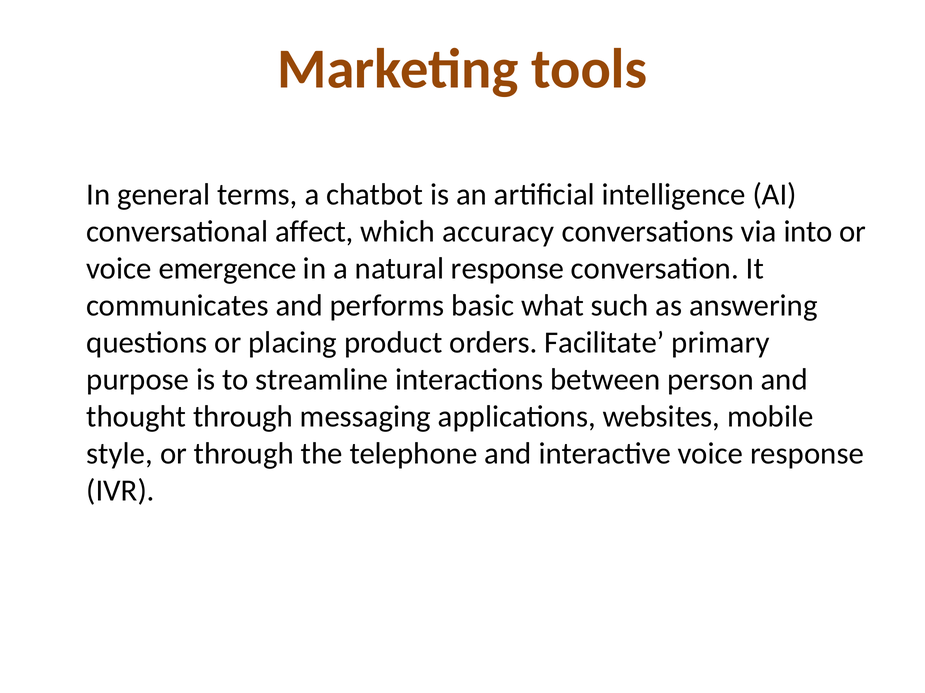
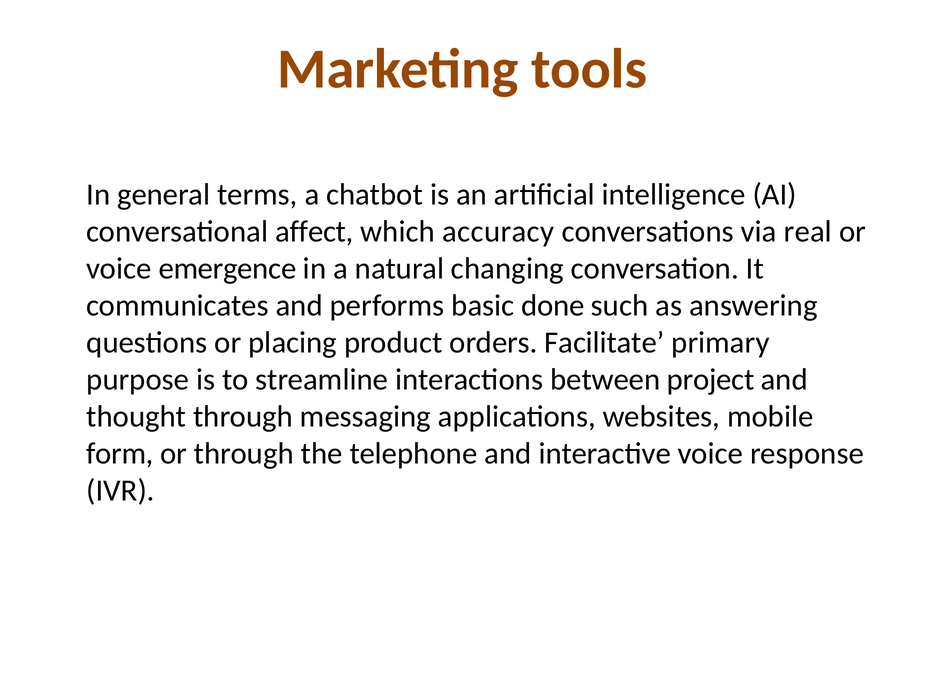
into: into -> real (808, 232)
natural response: response -> changing (507, 269)
what: what -> done (553, 306)
person: person -> project (711, 380)
style: style -> form (120, 454)
